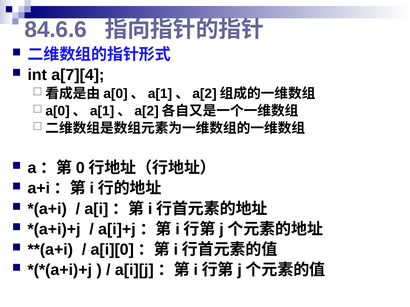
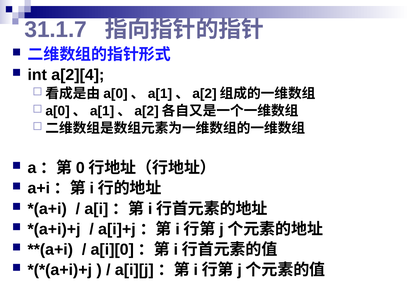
84.6.6: 84.6.6 -> 31.1.7 (56, 30)
a[7][4: a[7][4 -> a[2][4 (78, 75)
